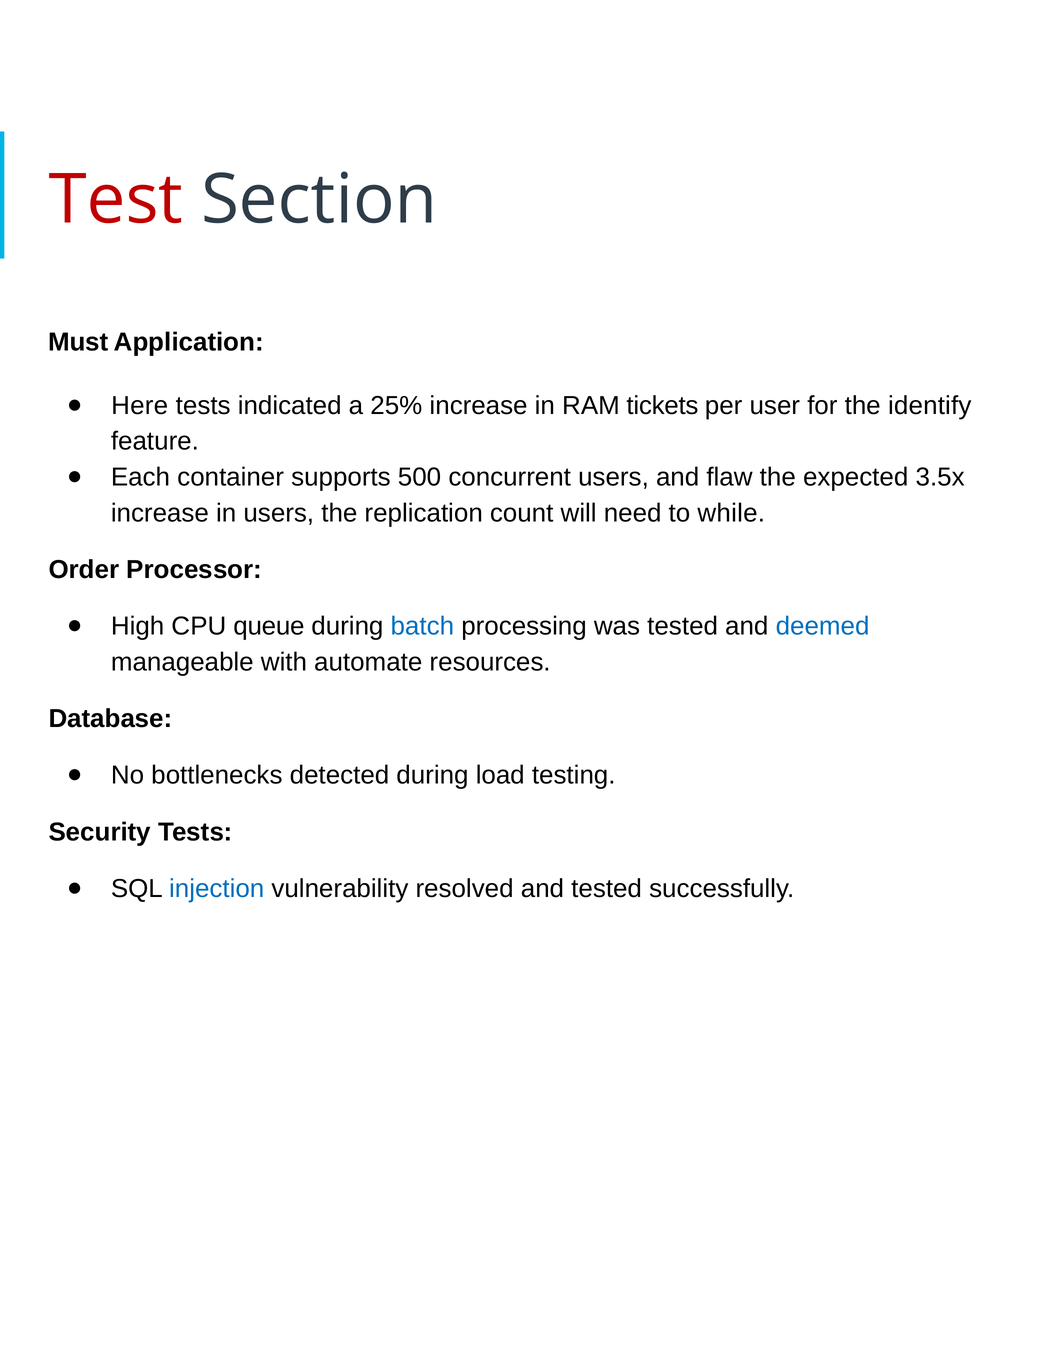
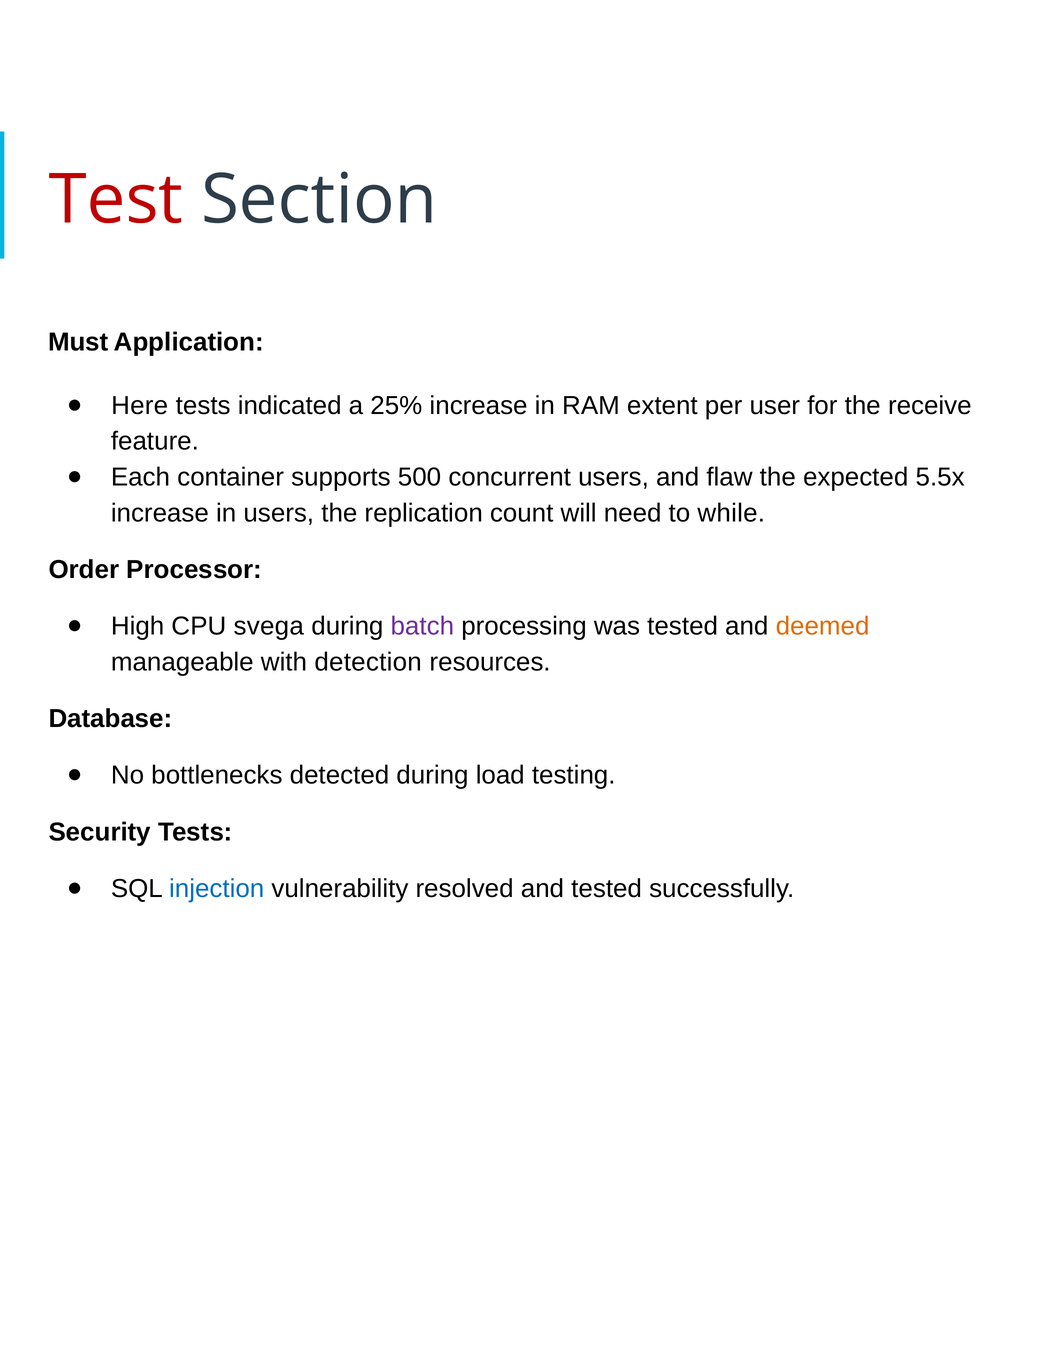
tickets: tickets -> extent (662, 405)
identify: identify -> receive (930, 405)
3.5x: 3.5x -> 5.5x (940, 477)
queue: queue -> svega (269, 626)
batch colour: blue -> purple (422, 626)
deemed colour: blue -> orange (823, 626)
automate: automate -> detection (368, 662)
